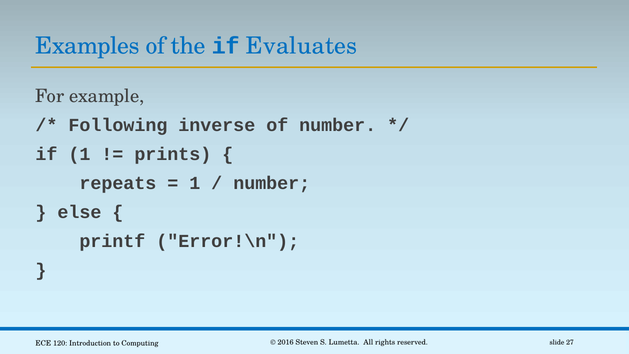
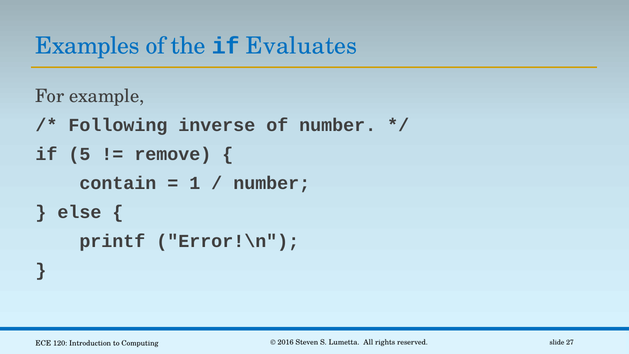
if 1: 1 -> 5 (79, 154)
prints: prints -> remove (173, 154)
repeats: repeats -> contain (118, 183)
